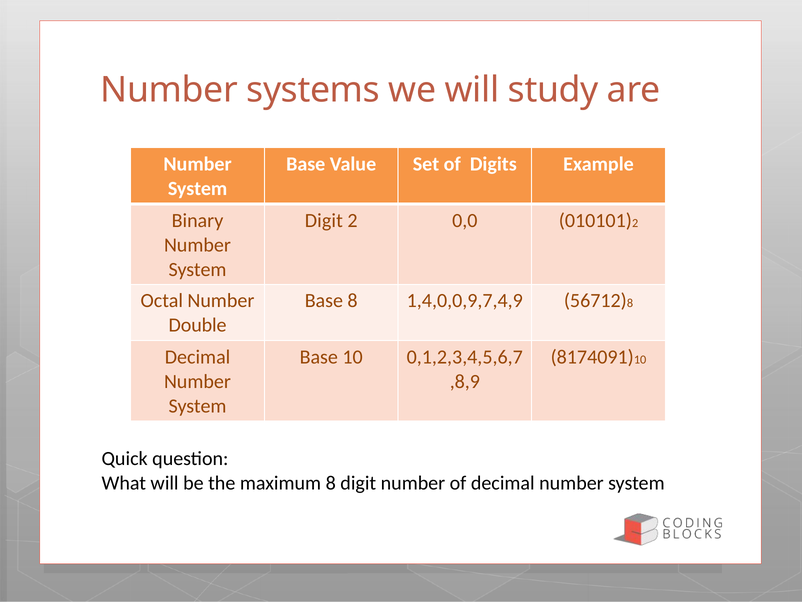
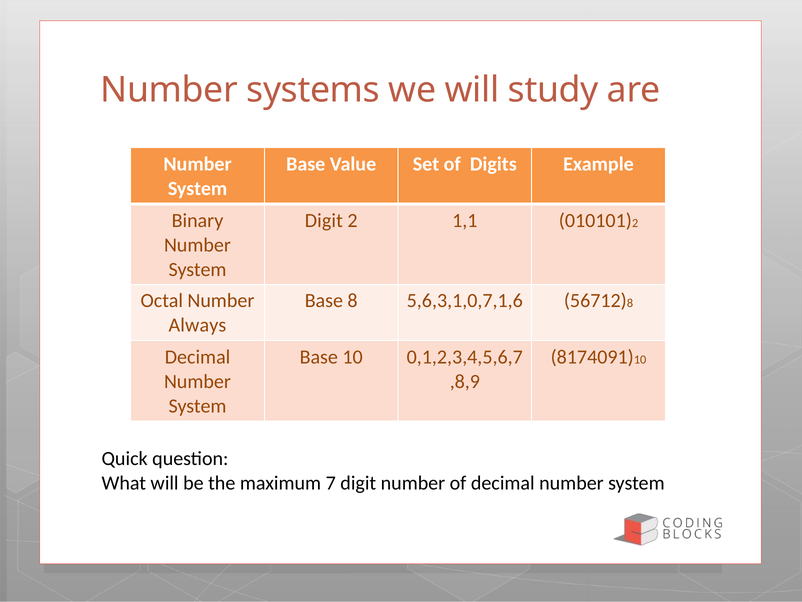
0,0: 0,0 -> 1,1 (465, 220)
1,4,0,0,9,7,4,9: 1,4,0,0,9,7,4,9 -> 5,6,3,1,0,7,1,6 (465, 301)
Double: Double -> Always (197, 325)
maximum 8: 8 -> 7 (331, 483)
